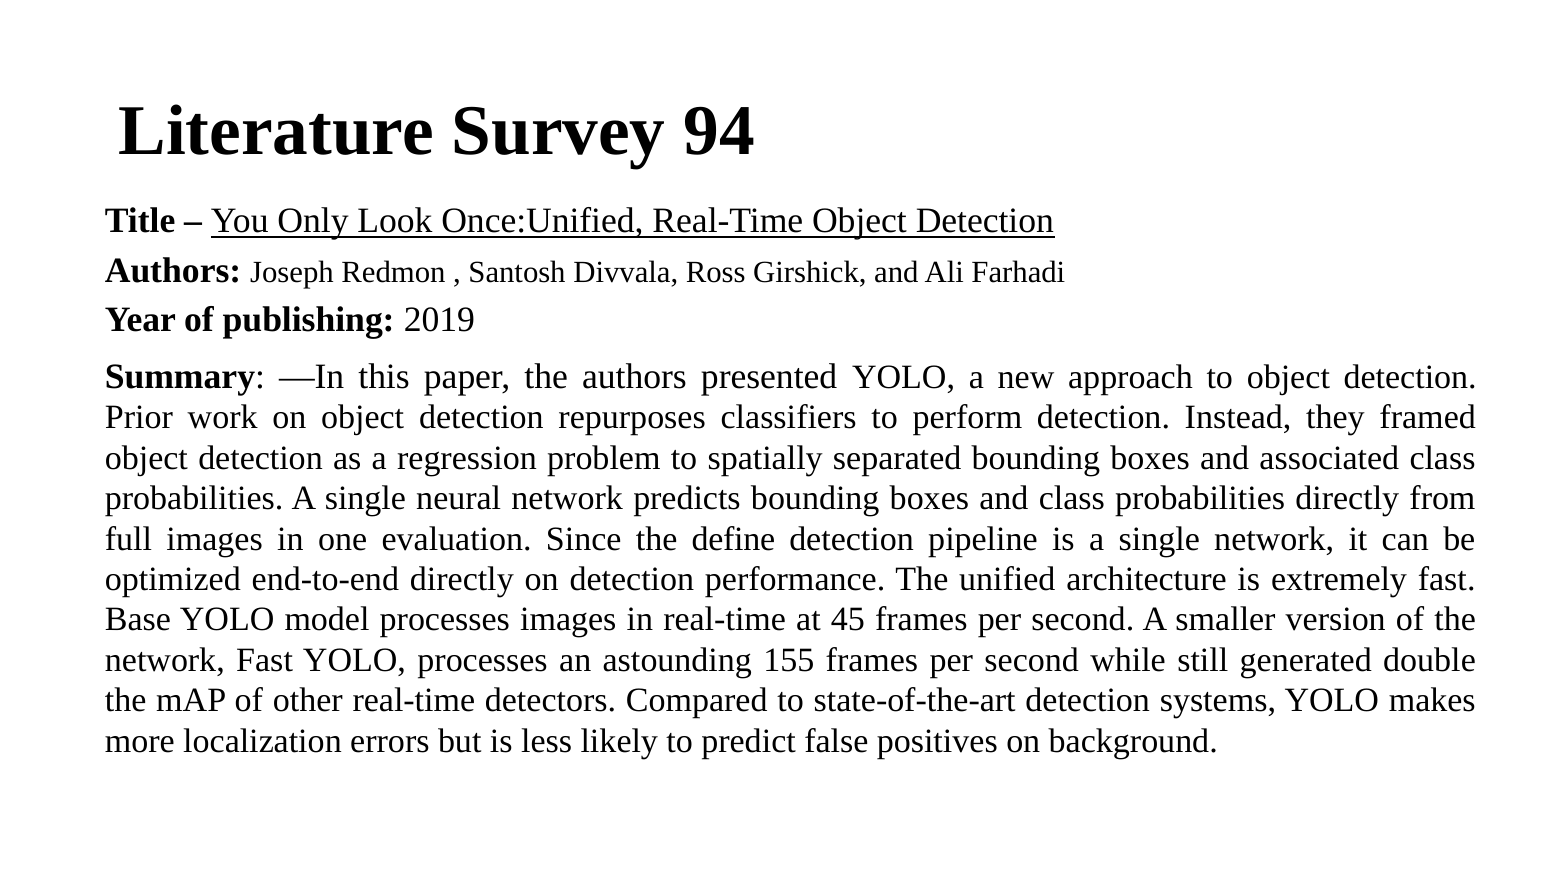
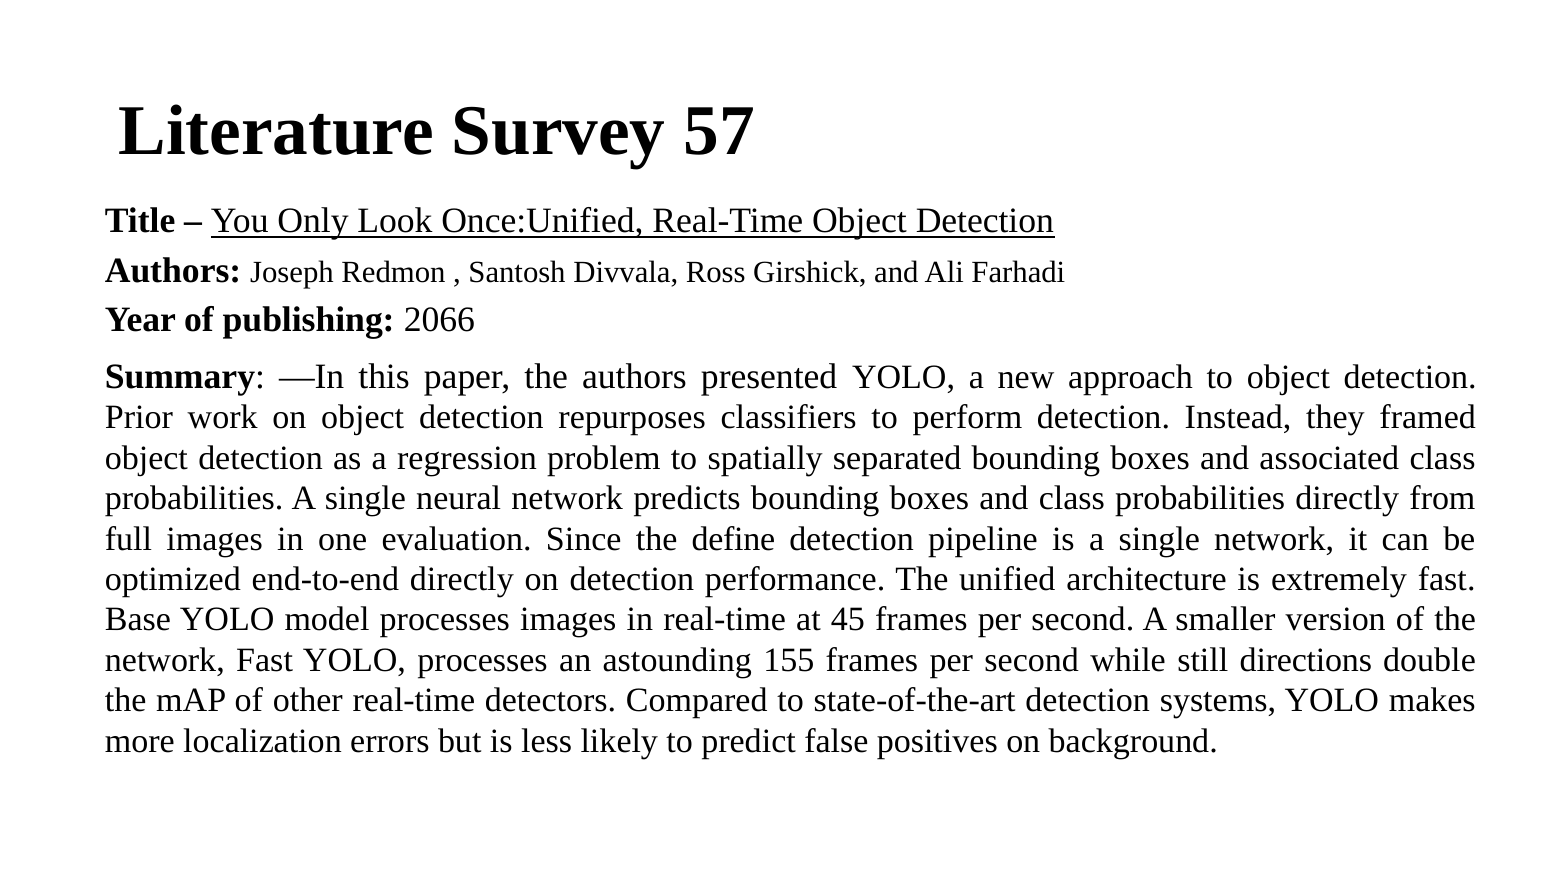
94: 94 -> 57 (719, 131)
2019: 2019 -> 2066 (439, 320)
generated: generated -> directions (1306, 660)
